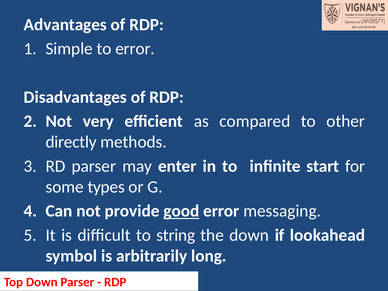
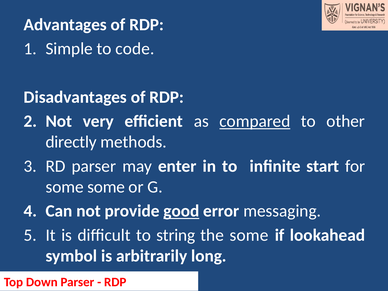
to error: error -> code (135, 49)
compared underline: none -> present (255, 121)
some types: types -> some (106, 187)
the down: down -> some (249, 235)
